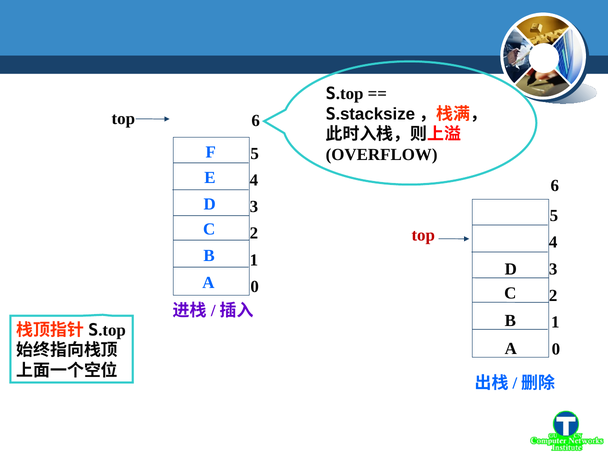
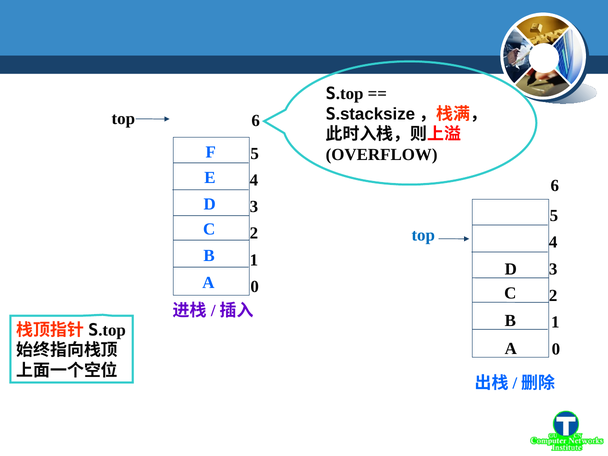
top colour: red -> blue (423, 235)
